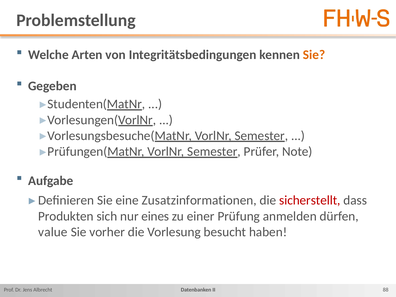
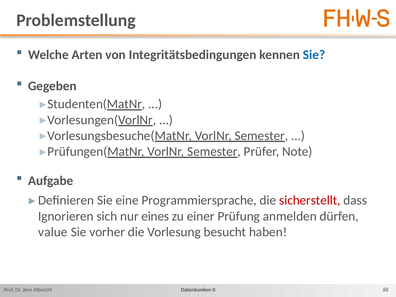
Sie colour: orange -> blue (314, 55)
Zusatzinformationen: Zusatzinformationen -> Programmiersprache (199, 200)
Produkten: Produkten -> Ignorieren (66, 216)
